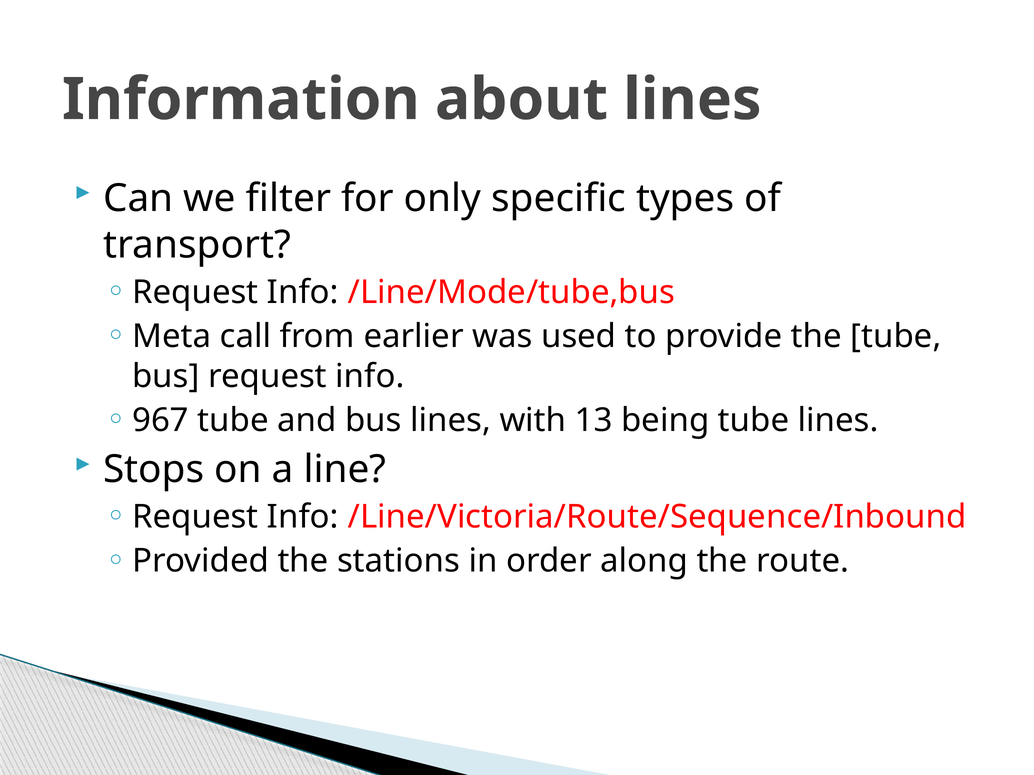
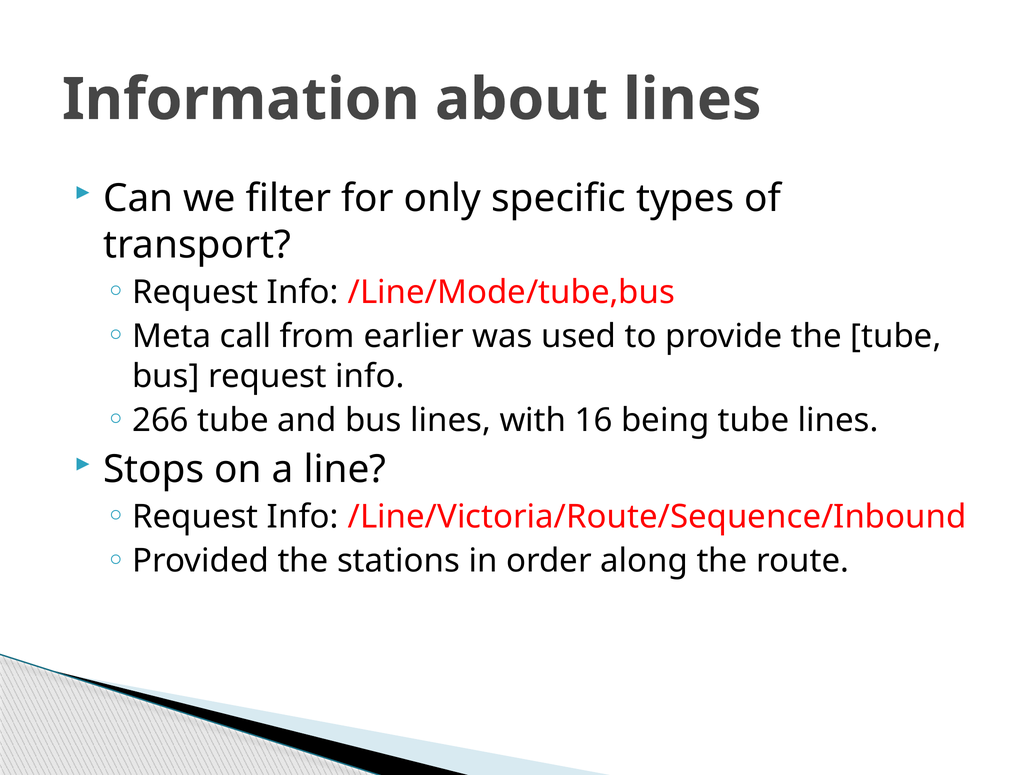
967: 967 -> 266 (160, 421)
13: 13 -> 16 (594, 421)
